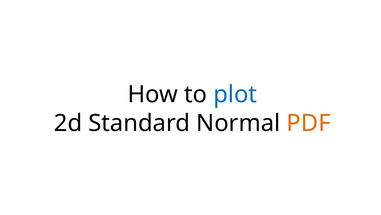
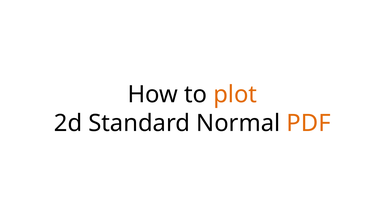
plot colour: blue -> orange (235, 94)
